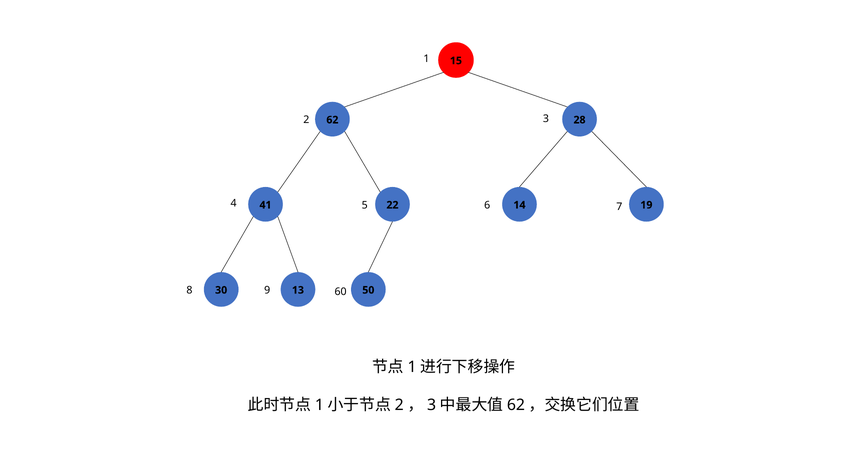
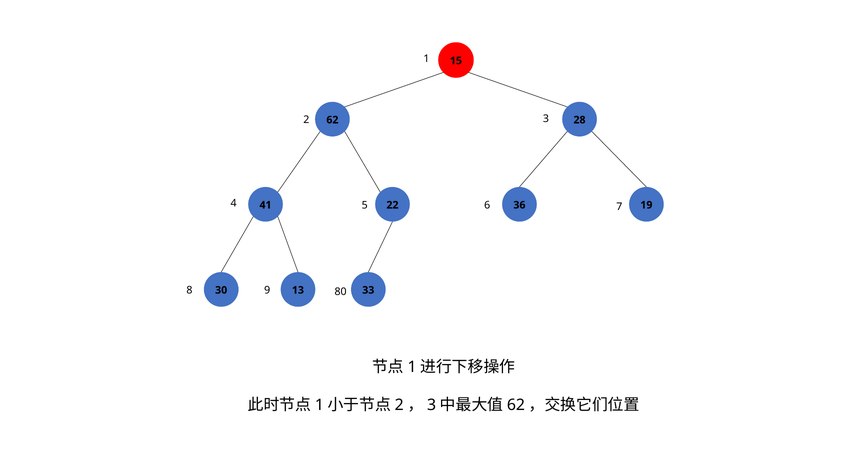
14: 14 -> 36 (519, 205)
60: 60 -> 80 (341, 292)
50: 50 -> 33 (368, 290)
